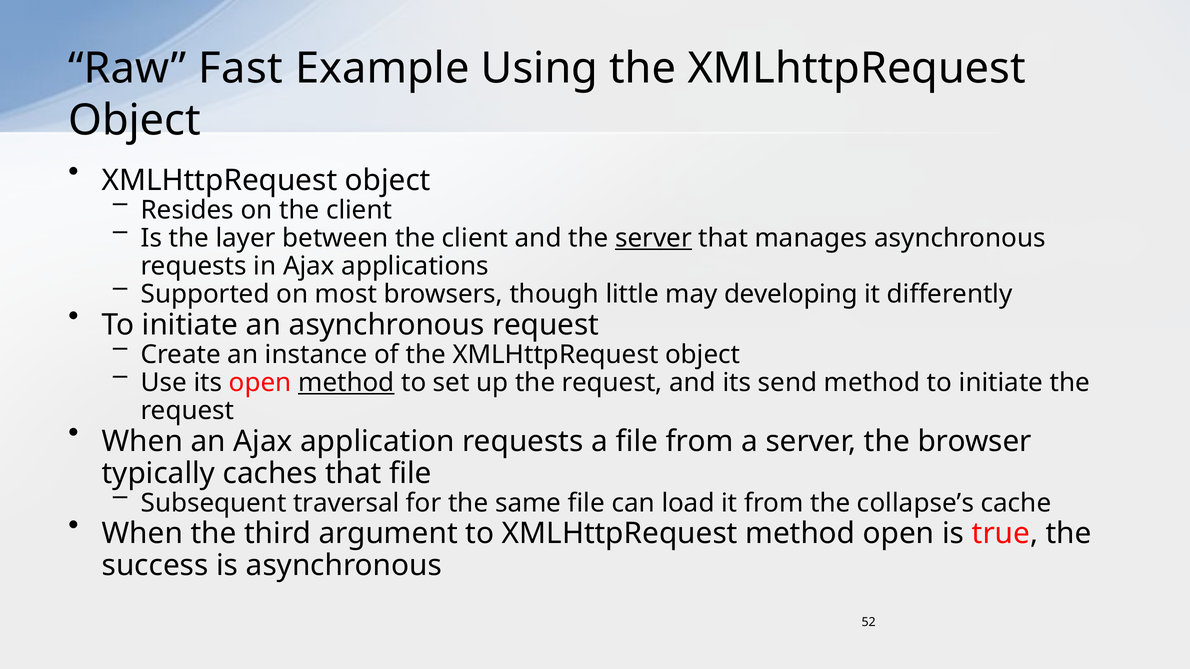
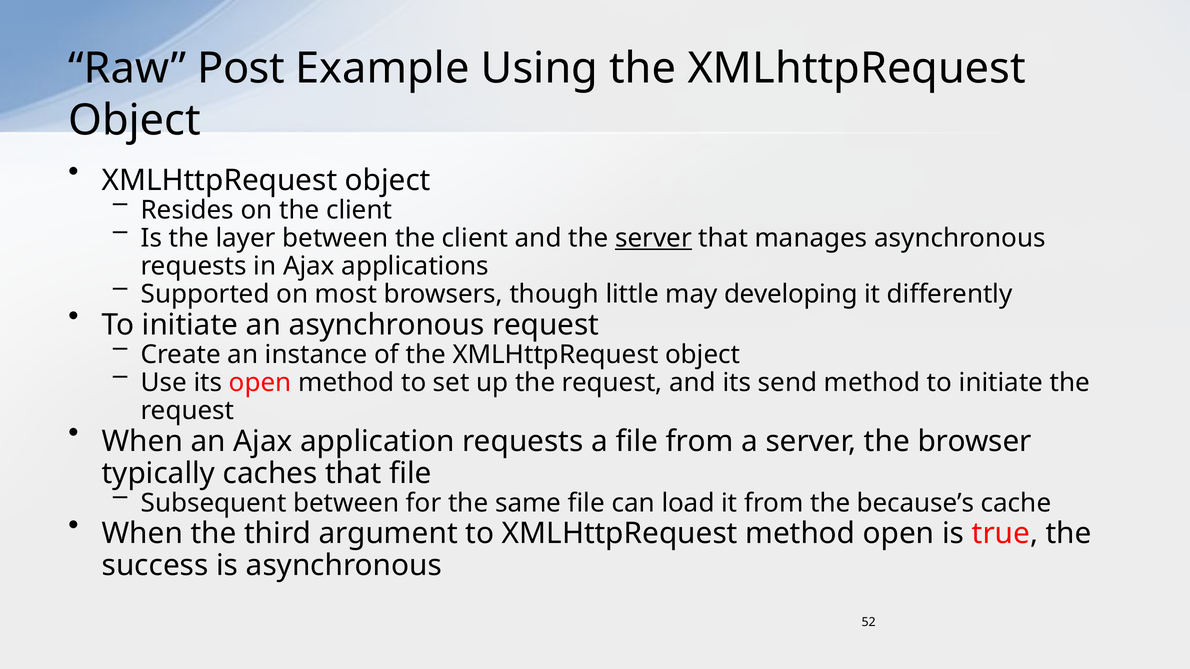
Fast: Fast -> Post (241, 69)
method underline: present -> none (346, 383)
Subsequent traversal: traversal -> between (346, 503)
collapse’s: collapse’s -> because’s (916, 503)
